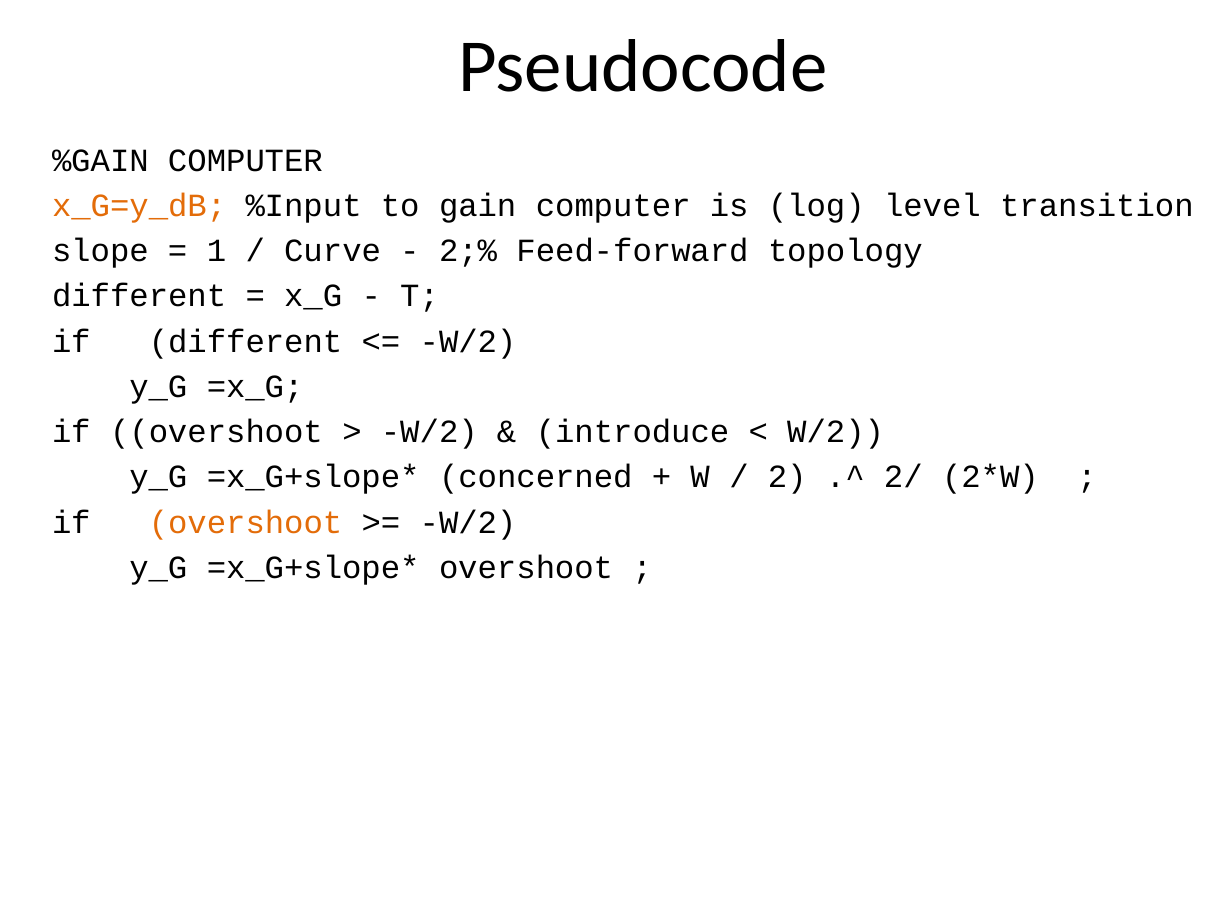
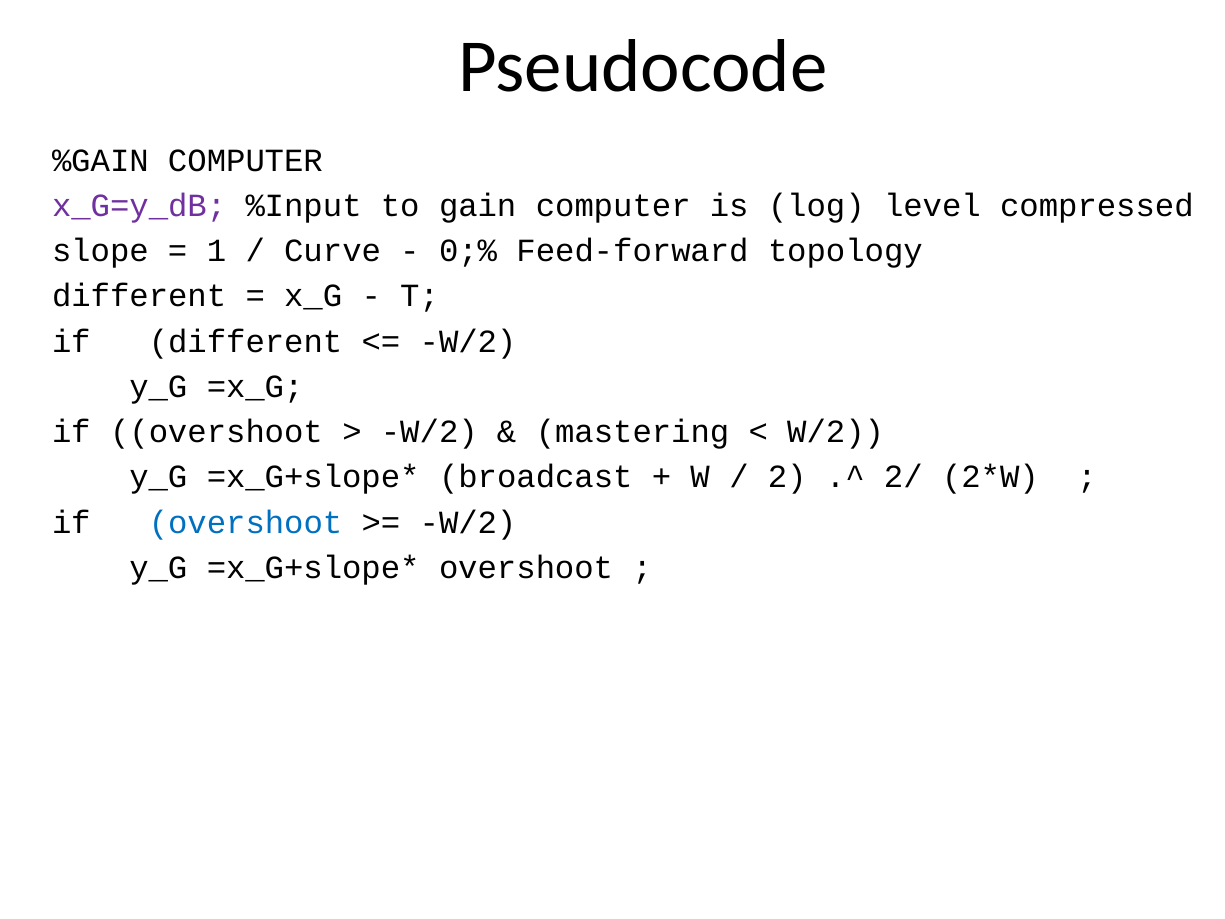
x_G=y_dB colour: orange -> purple (139, 206)
transition: transition -> compressed (1097, 206)
2;%: 2;% -> 0;% (468, 251)
introduce: introduce -> mastering (633, 432)
concerned: concerned -> broadcast (536, 477)
overshoot colour: orange -> blue (246, 522)
